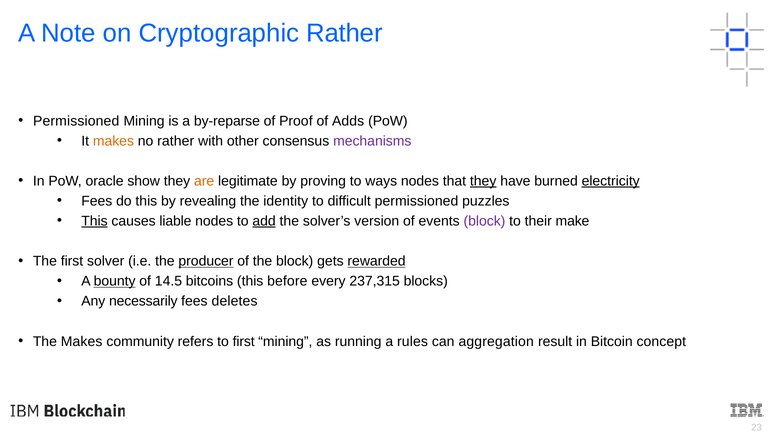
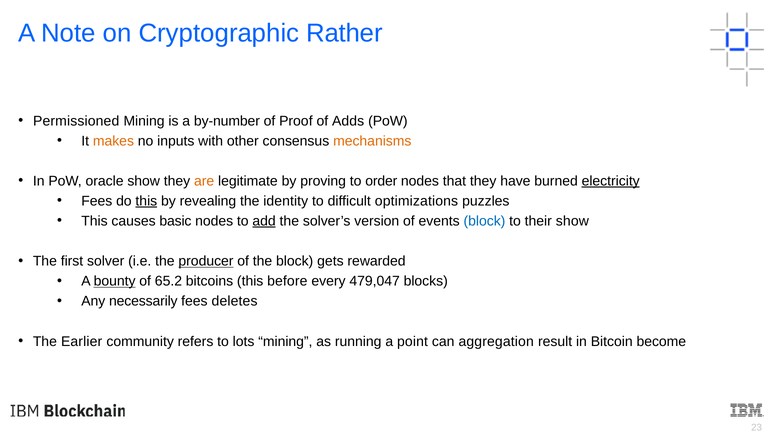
by-reparse: by-reparse -> by-number (227, 121)
no rather: rather -> inputs (176, 141)
mechanisms colour: purple -> orange (372, 141)
ways: ways -> order (381, 181)
they underline: present -> none (483, 181)
this underline: none -> present (146, 201)
difficult permissioned: permissioned -> optimizations (416, 201)
This underline: present -> none (94, 221)
liable: liable -> basic (175, 221)
block colour: purple -> blue (484, 221)
their make: make -> show (572, 221)
rewarded underline: present -> none (377, 261)
14.5: 14.5 -> 65.2 (168, 281)
237,315: 237,315 -> 479,047 (375, 281)
The Makes: Makes -> Earlier (82, 341)
to first: first -> lots (244, 341)
rules: rules -> point (412, 341)
concept: concept -> become (661, 341)
